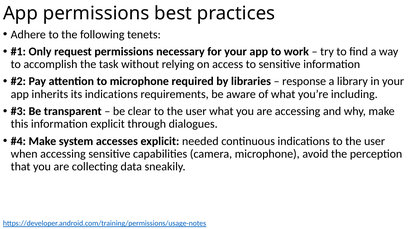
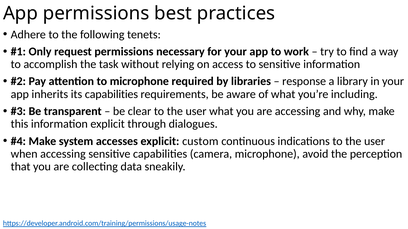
its indications: indications -> capabilities (111, 94)
needed: needed -> custom (200, 141)
